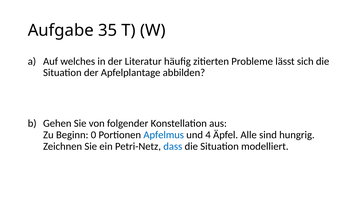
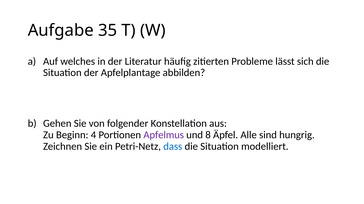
0: 0 -> 4 (93, 135)
Apfelmus colour: blue -> purple (164, 135)
4: 4 -> 8 (208, 135)
